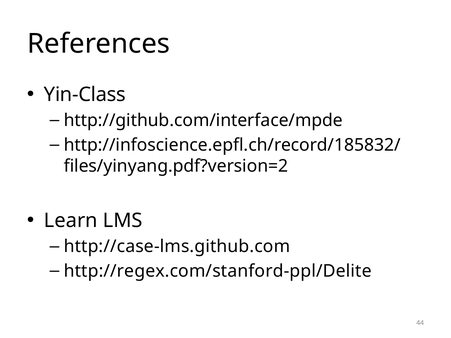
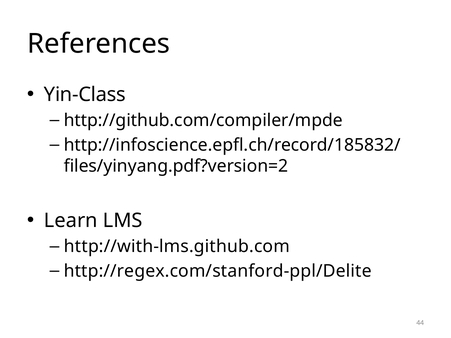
http://github.com/interface/mpde: http://github.com/interface/mpde -> http://github.com/compiler/mpde (203, 120)
http://case-lms.github.com: http://case-lms.github.com -> http://with-lms.github.com (177, 247)
